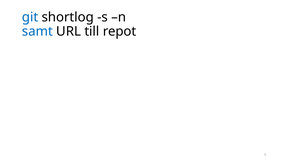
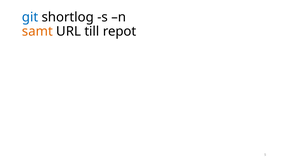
samt colour: blue -> orange (37, 31)
